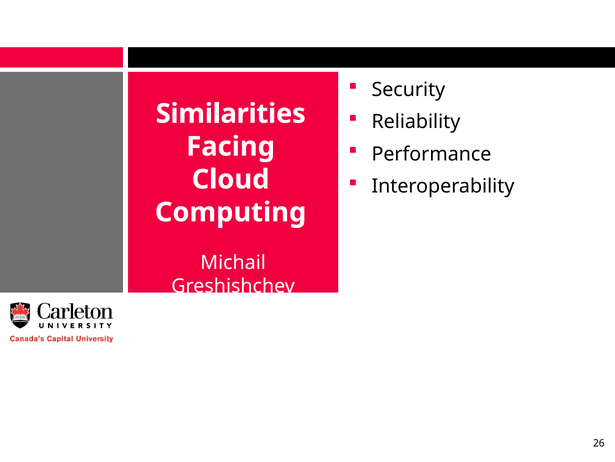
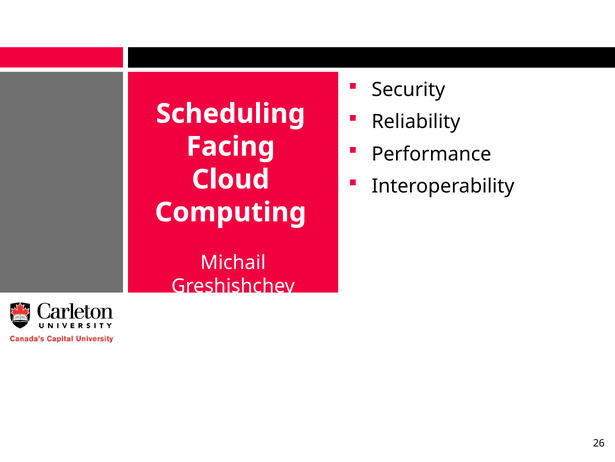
Similarities: Similarities -> Scheduling (231, 114)
